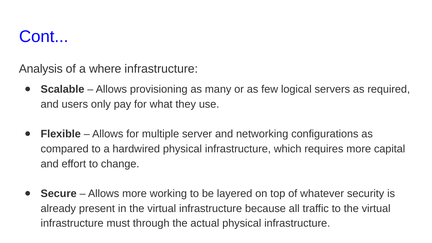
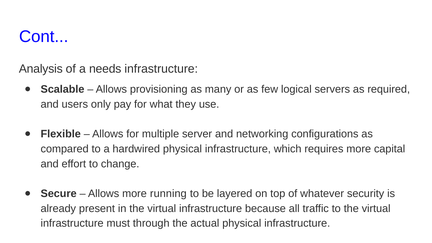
where: where -> needs (105, 69)
working: working -> running (168, 194)
